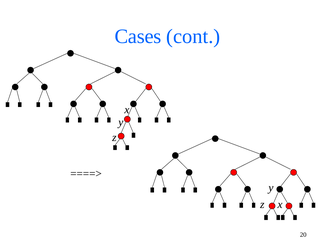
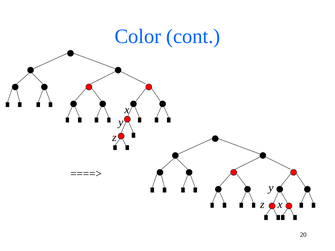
Cases: Cases -> Color (138, 36)
